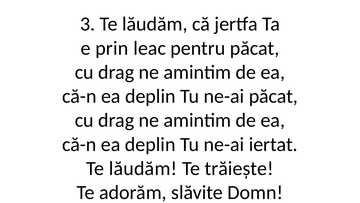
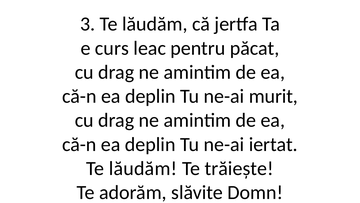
prin: prin -> curs (112, 48)
ne-ai păcat: păcat -> murit (273, 96)
